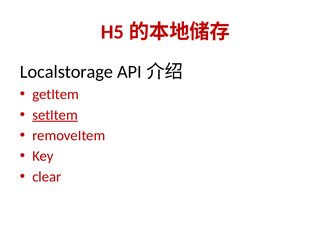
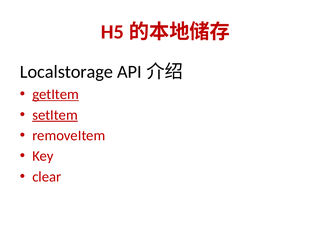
getItem underline: none -> present (56, 94)
